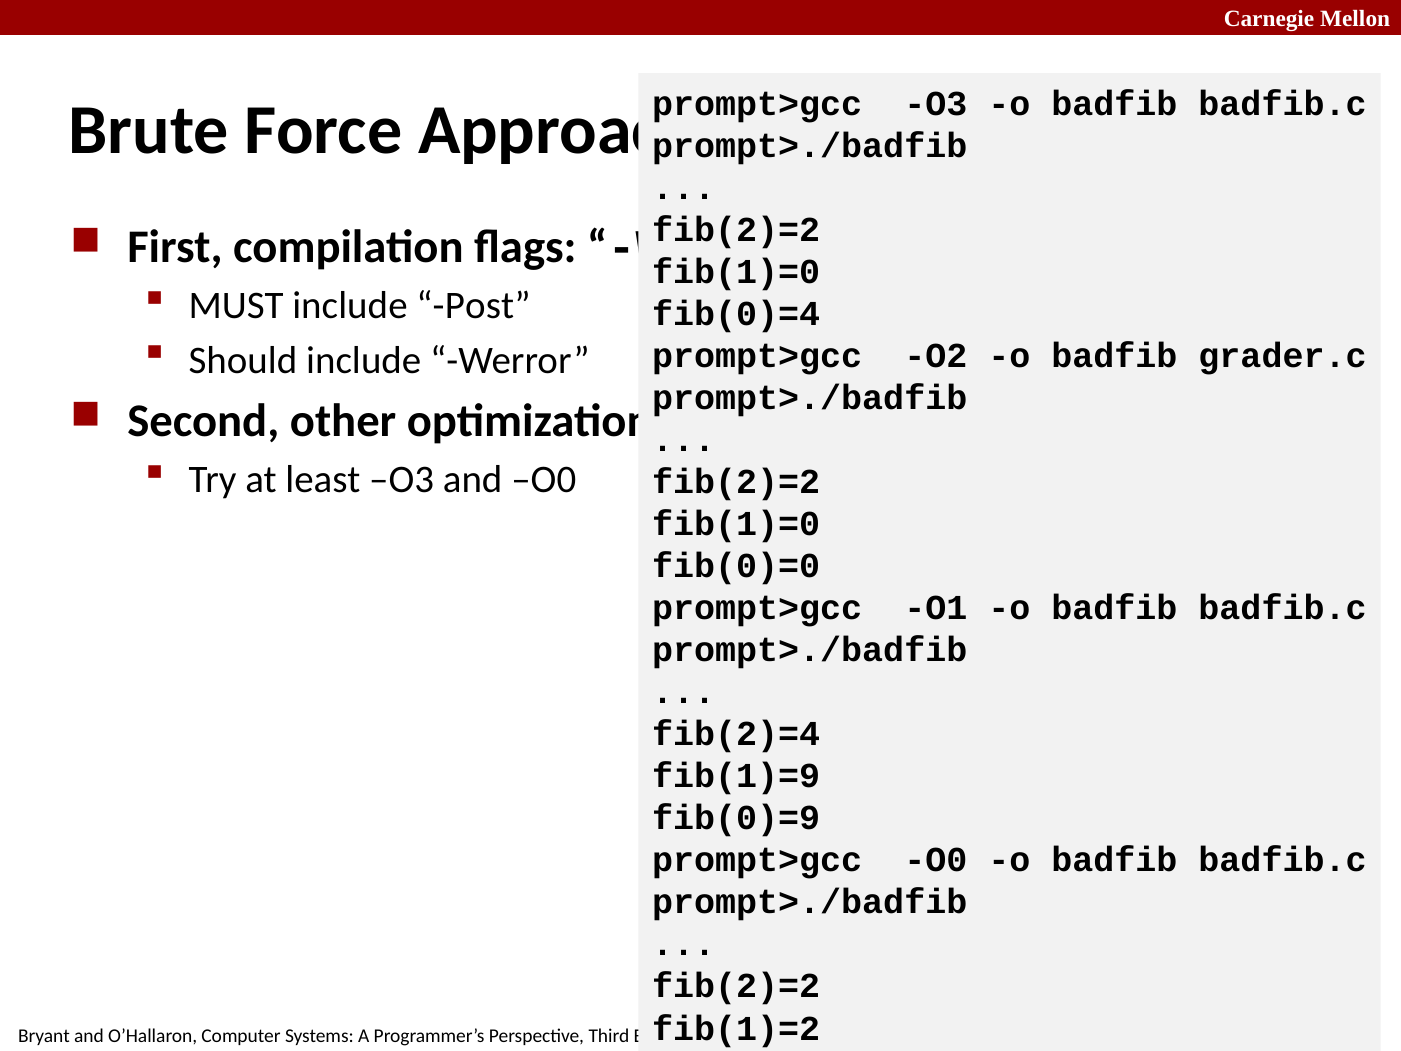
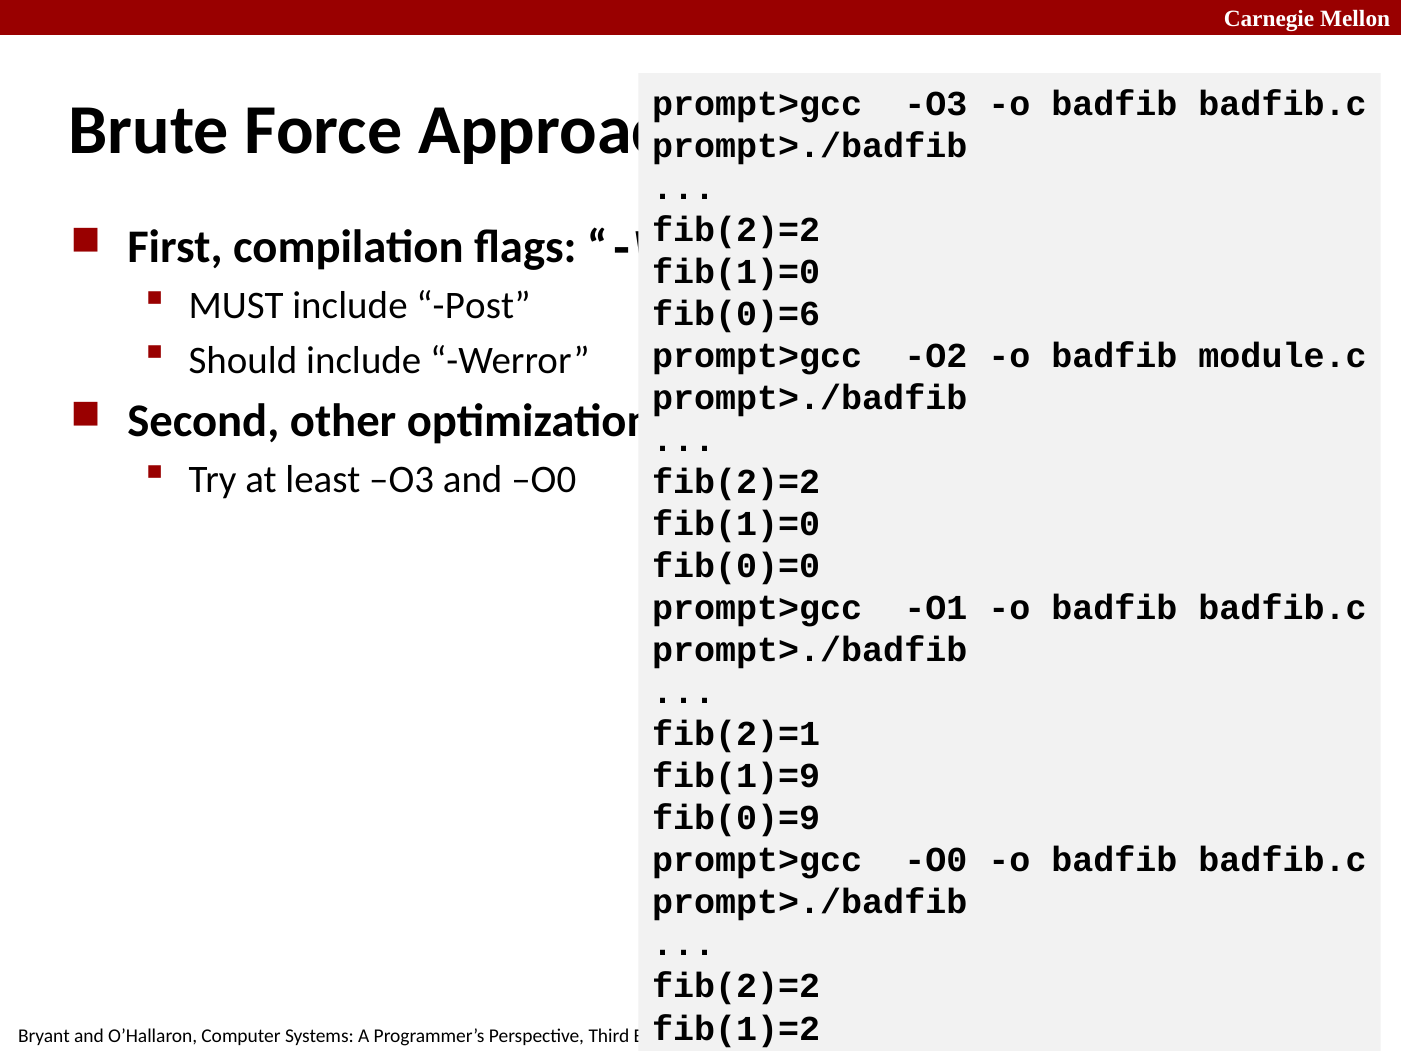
fib(0)=4: fib(0)=4 -> fib(0)=6 (736, 314)
grader.c: grader.c -> module.c (1283, 356)
fib(2)=4: fib(2)=4 -> fib(2)=1 (736, 734)
